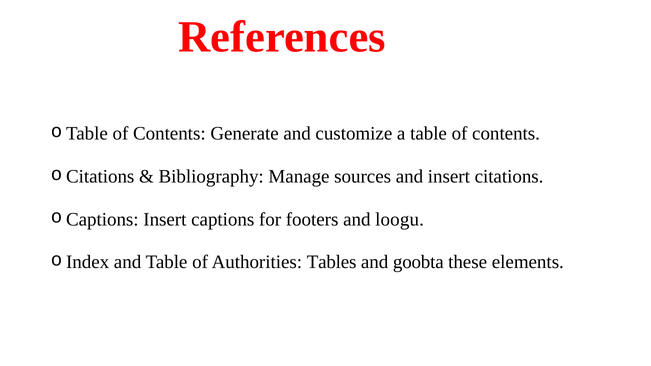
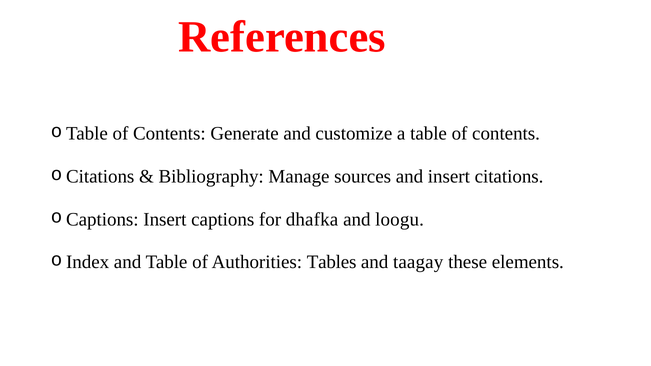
footers: footers -> dhafka (312, 219)
goobta: goobta -> taagay (418, 262)
